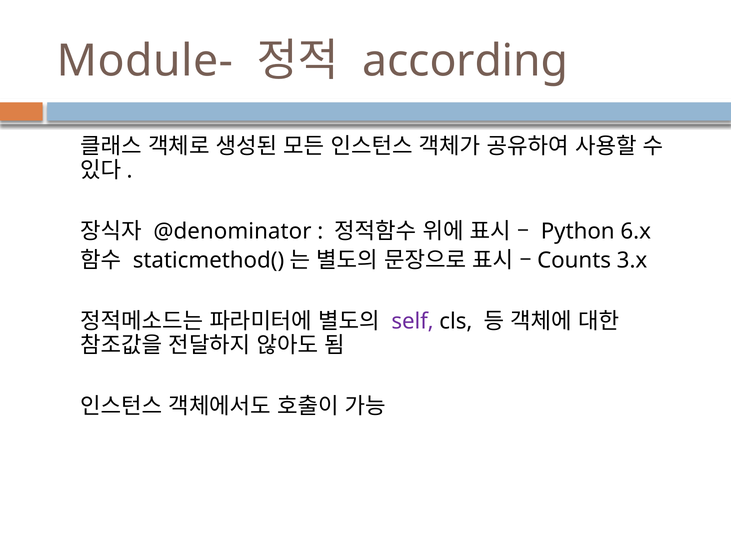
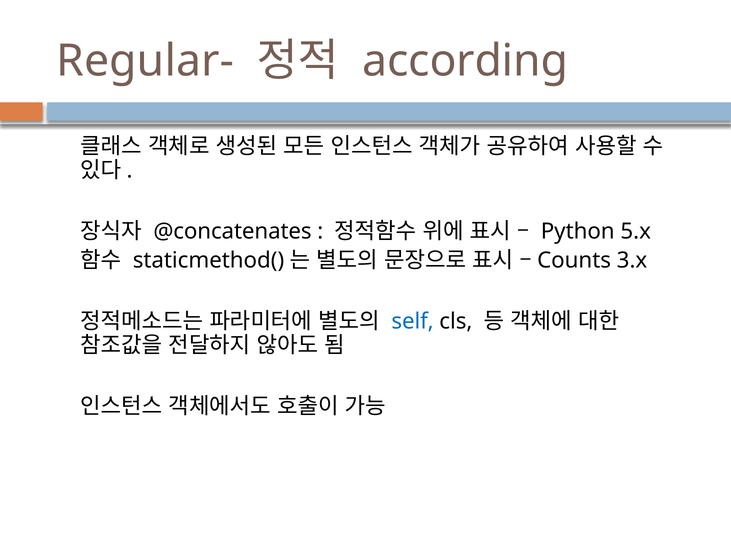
Module-: Module- -> Regular- (145, 61)
@denominator: @denominator -> @concatenates (233, 232)
6.x: 6.x -> 5.x (636, 232)
self colour: purple -> blue (413, 322)
